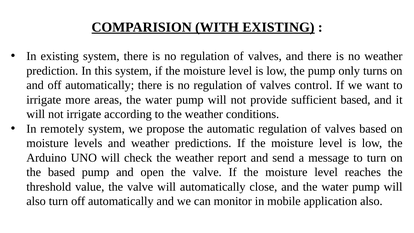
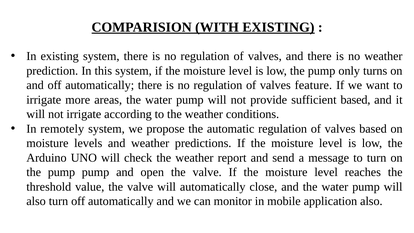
control: control -> feature (313, 85)
based: based -> pump (61, 172)
